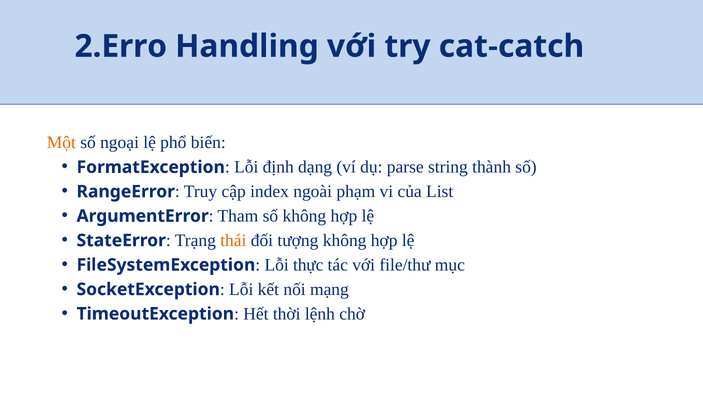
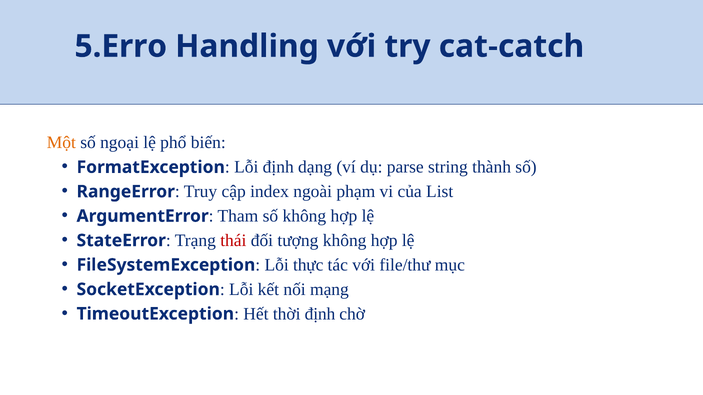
2.Erro: 2.Erro -> 5.Erro (121, 46)
thái colour: orange -> red (233, 241)
thời lệnh: lệnh -> định (320, 314)
